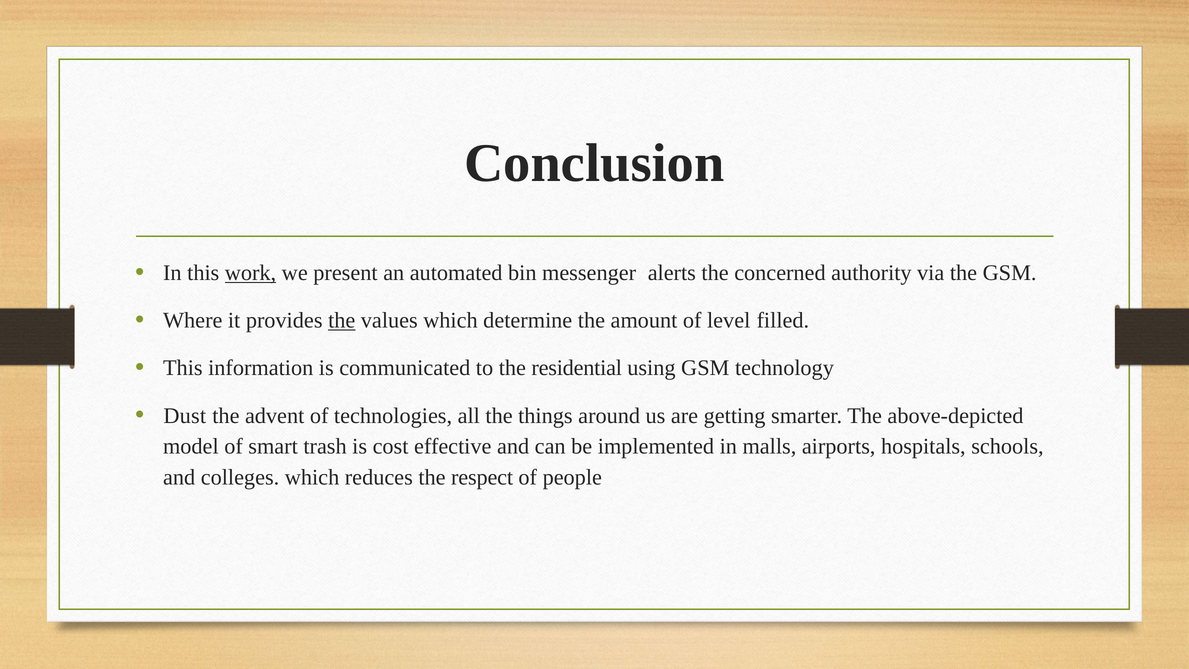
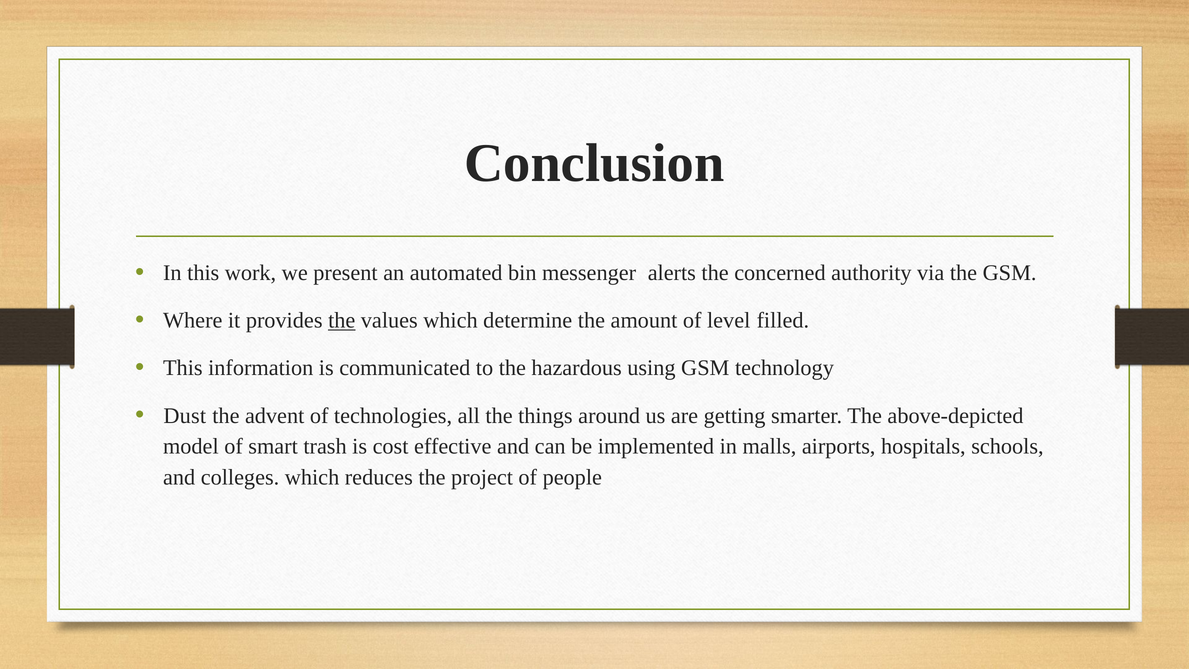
work underline: present -> none (251, 273)
residential: residential -> hazardous (577, 368)
respect: respect -> project (482, 477)
